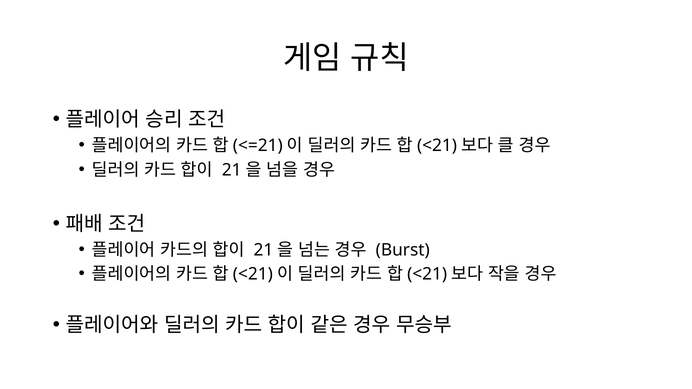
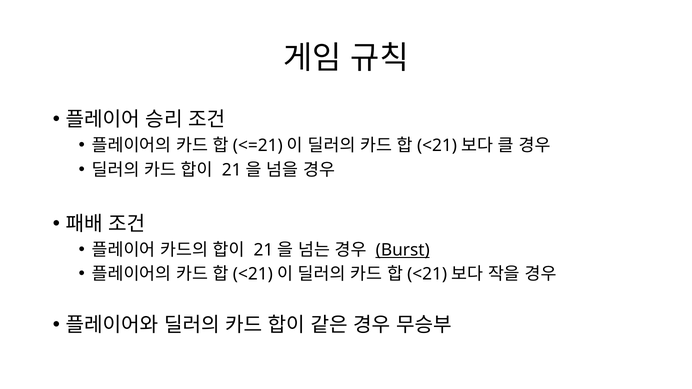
Burst underline: none -> present (403, 250)
